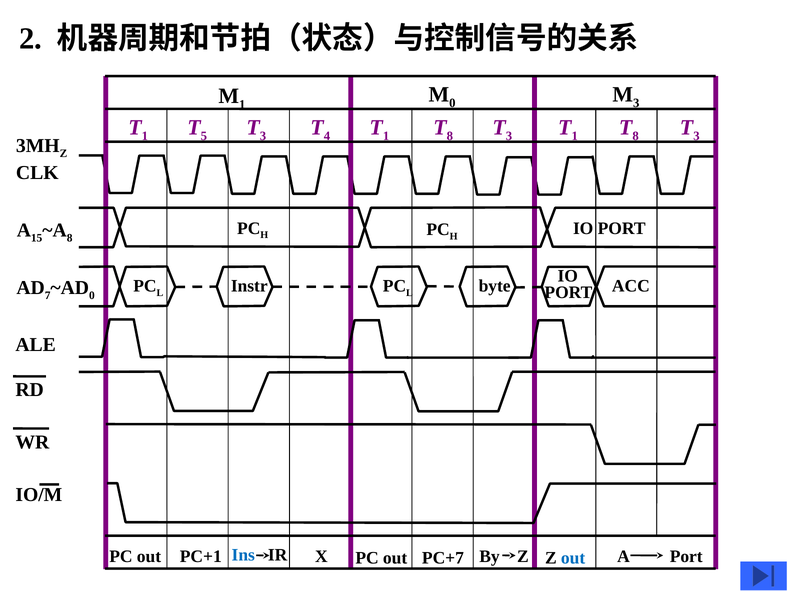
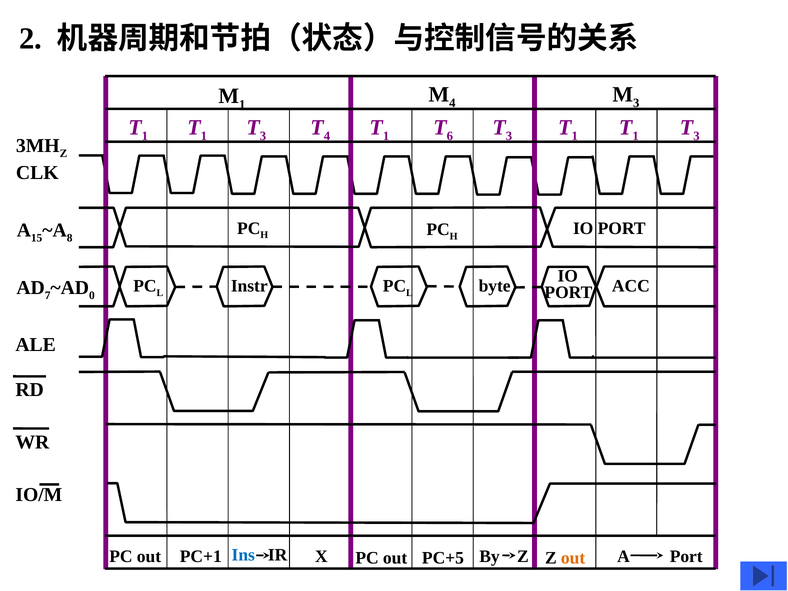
0: 0 -> 4 (452, 103)
5: 5 -> 1 (204, 136)
8: 8 -> 6 (450, 136)
8: 8 -> 1 (636, 136)
PC+7: PC+7 -> PC+5 (443, 558)
out colour: blue -> orange (573, 558)
